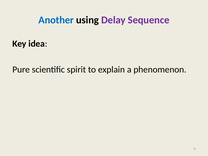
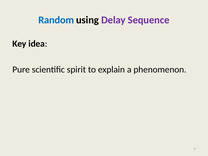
Another: Another -> Random (56, 20)
